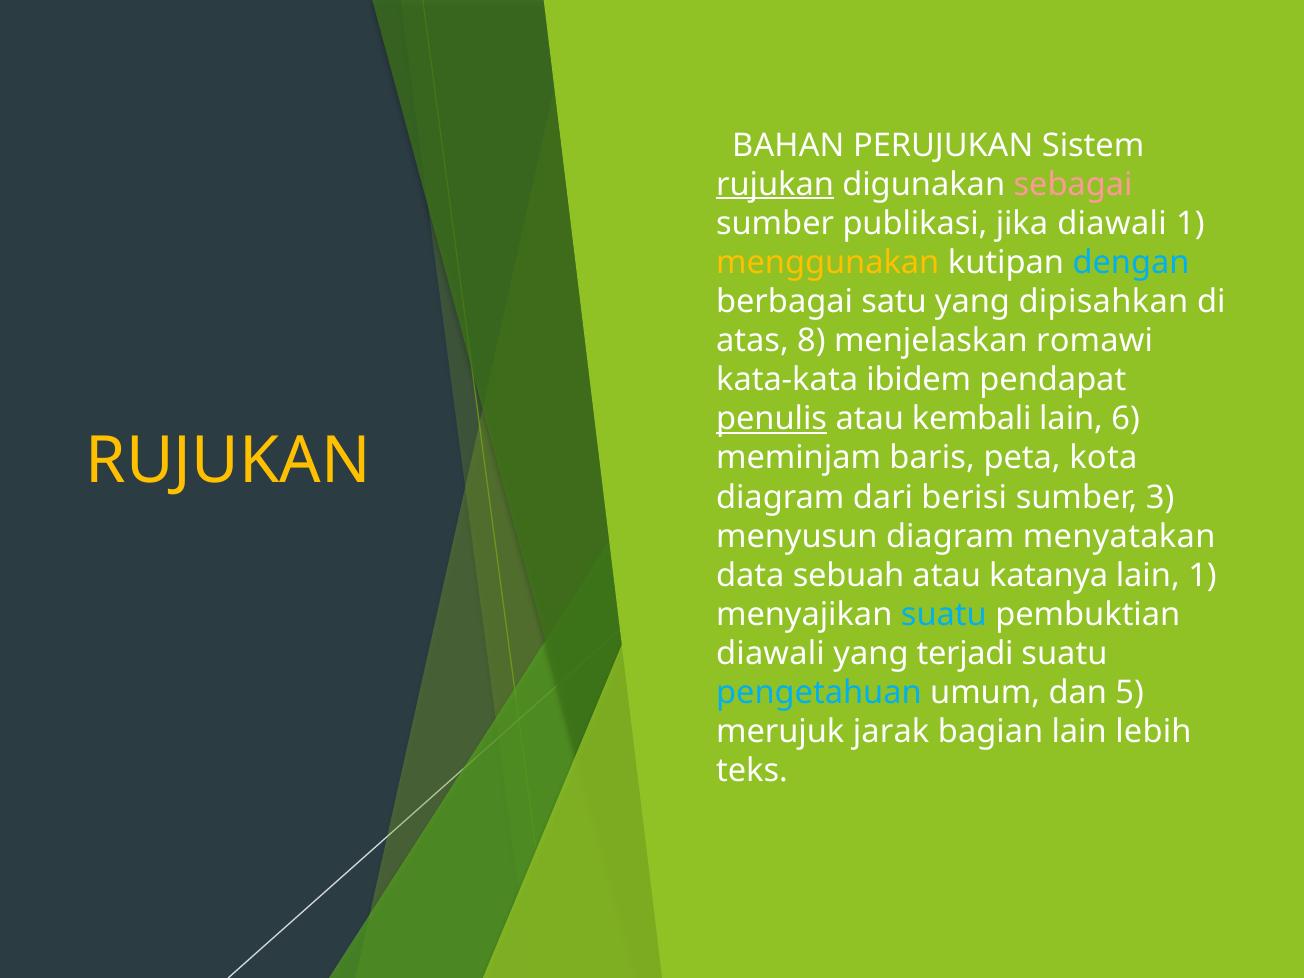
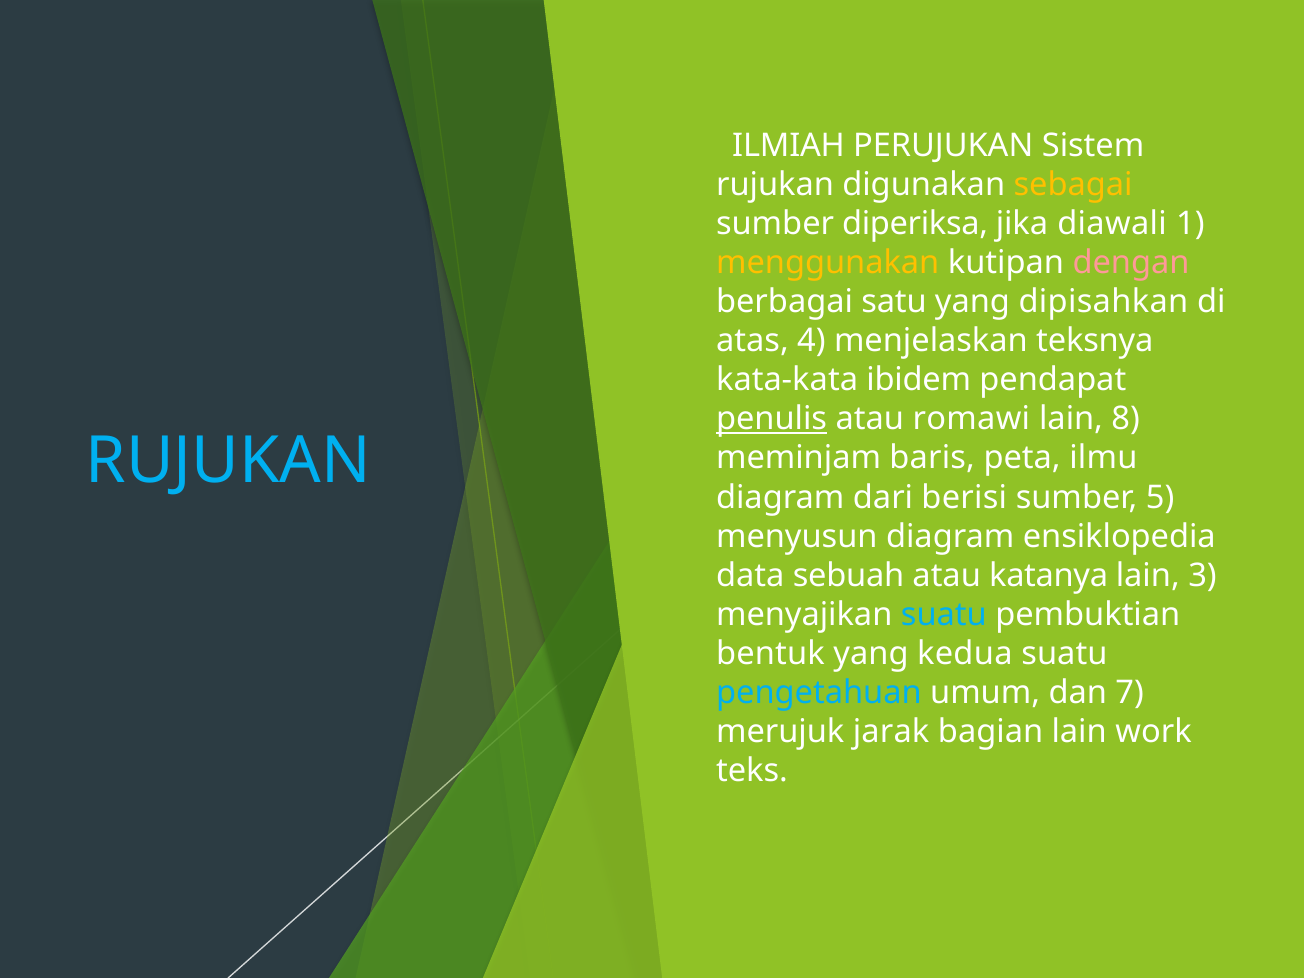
BAHAN: BAHAN -> ILMIAH (789, 145)
rujukan underline: present -> none (775, 184)
sebagai colour: pink -> yellow (1073, 184)
publikasi: publikasi -> diperiksa (915, 224)
dengan colour: light blue -> pink (1131, 263)
8: 8 -> 4 (811, 341)
romawi: romawi -> teksnya (1095, 341)
kembali: kembali -> romawi (971, 419)
6: 6 -> 8 (1126, 419)
RUJUKAN colour: yellow -> light blue (228, 461)
kota: kota -> ilmu (1103, 458)
3: 3 -> 5 (1160, 497)
menyatakan: menyatakan -> ensiklopedia (1119, 536)
lain 1: 1 -> 3 (1202, 576)
diawali: diawali -> bentuk (771, 654)
terjadi: terjadi -> kedua (965, 654)
5: 5 -> 7 (1130, 693)
lebih: lebih -> work (1154, 732)
